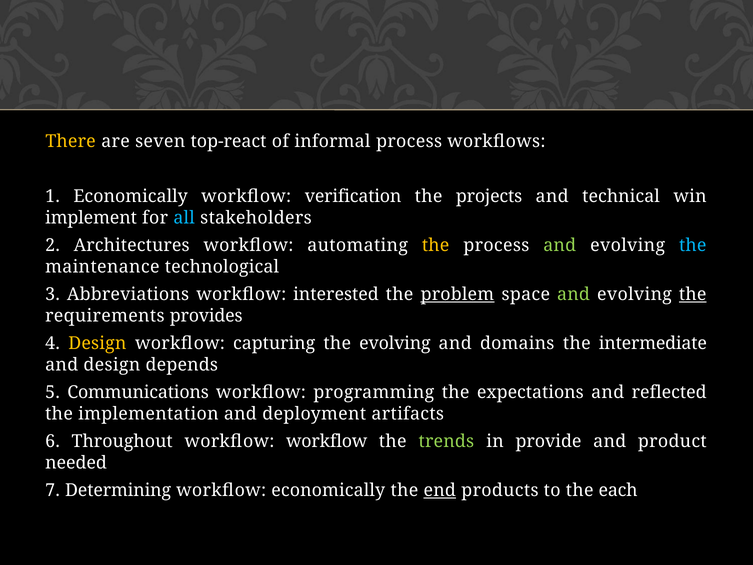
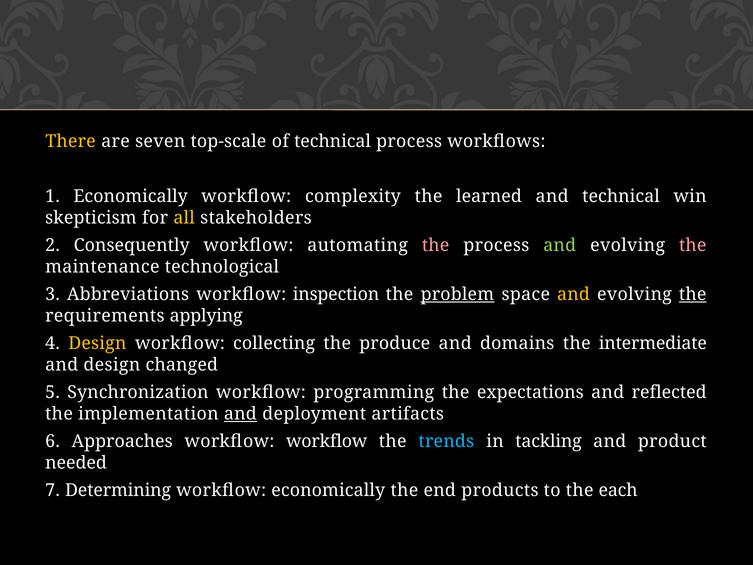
top-react: top-react -> top-scale (228, 141)
of informal: informal -> technical (333, 141)
verification: verification -> complexity (353, 196)
projects: projects -> learned (489, 196)
implement: implement -> skepticism (91, 218)
all colour: light blue -> yellow (184, 218)
Architectures: Architectures -> Consequently (132, 245)
the colour: yellow -> pink (436, 245)
the colour: light blue -> pink (693, 245)
interested: interested -> inspection (336, 294)
and colour: light green -> yellow (573, 294)
provides: provides -> applying (206, 316)
capturing: capturing -> collecting (274, 343)
the evolving: evolving -> produce (395, 343)
depends: depends -> changed (182, 365)
Communications: Communications -> Synchronization (138, 392)
and underline: none -> present (240, 414)
Throughout: Throughout -> Approaches (122, 441)
trends colour: light green -> light blue (446, 441)
provide: provide -> tackling (549, 441)
end underline: present -> none (440, 490)
